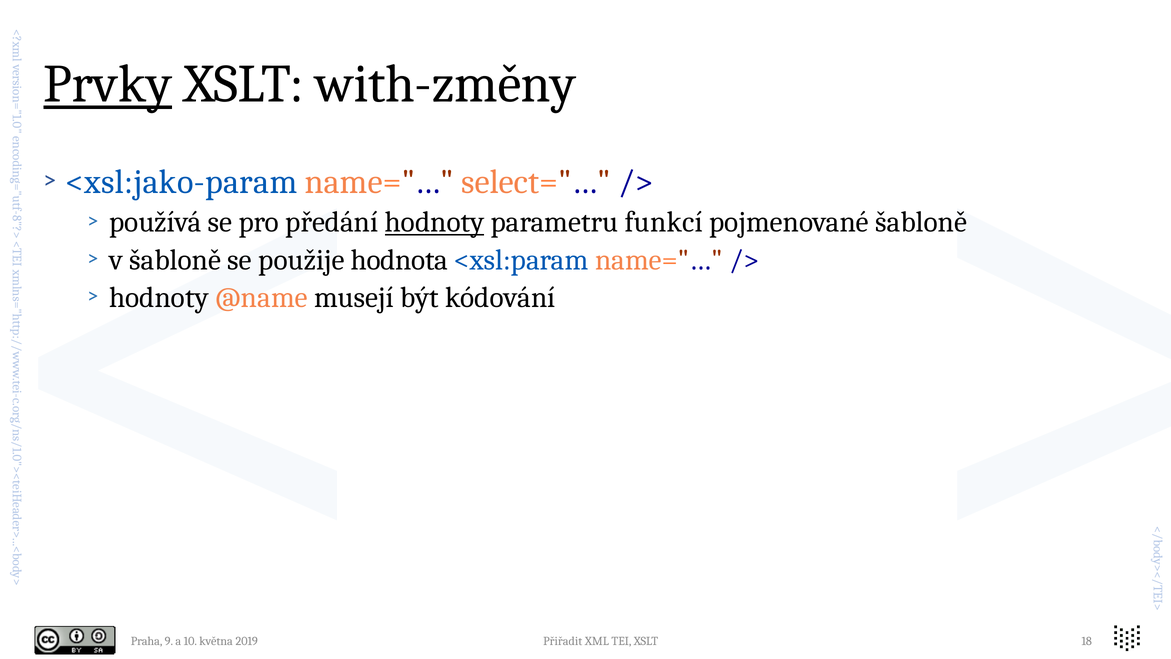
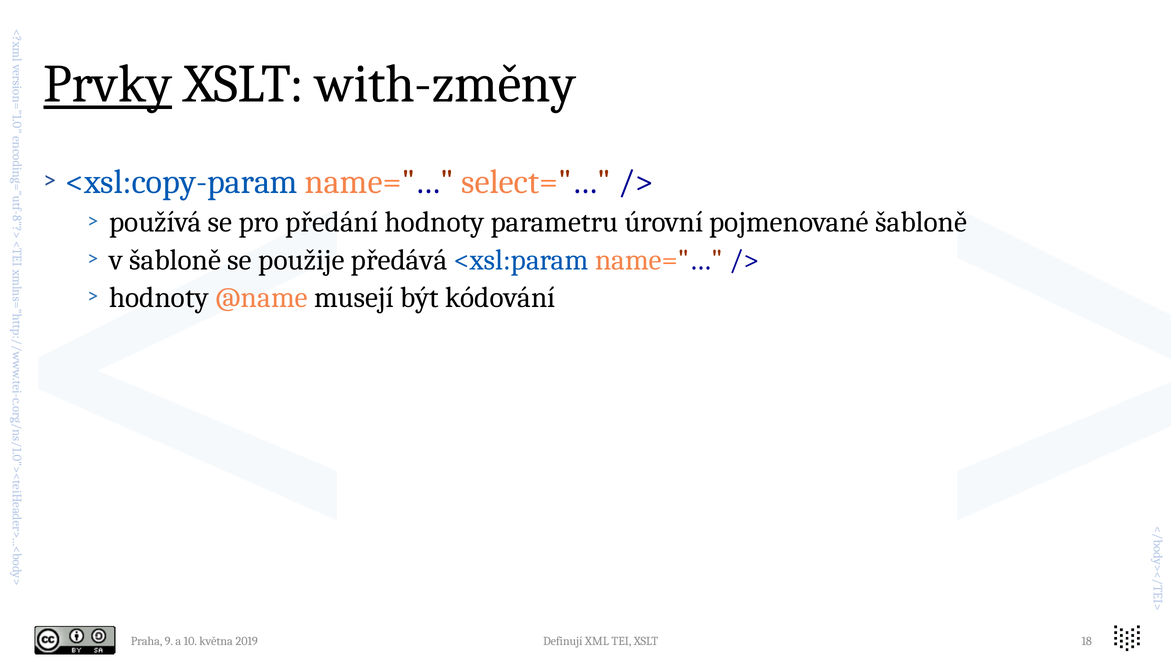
<xsl:jako-param: <xsl:jako-param -> <xsl:copy-param (182, 182)
hodnoty underline: present -> none (435, 222)
funkcí: funkcí -> úrovní (664, 222)
hodnota: hodnota -> předává (399, 260)
Přiřadit: Přiřadit -> Definují (563, 641)
